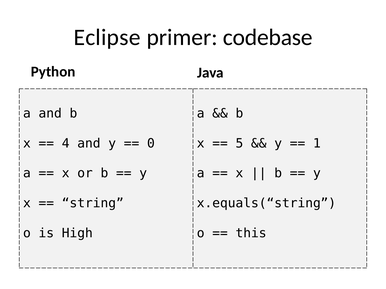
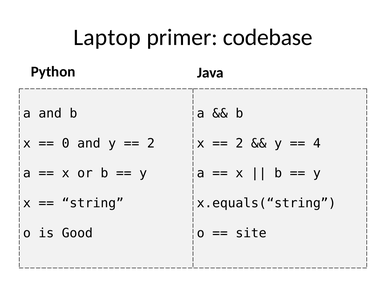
Eclipse: Eclipse -> Laptop (107, 37)
4: 4 -> 0 (66, 144)
0: 0 -> 2 (151, 144)
5: 5 -> 2 (239, 144)
1: 1 -> 4 (317, 144)
High: High -> Good (77, 233)
this: this -> site (251, 233)
